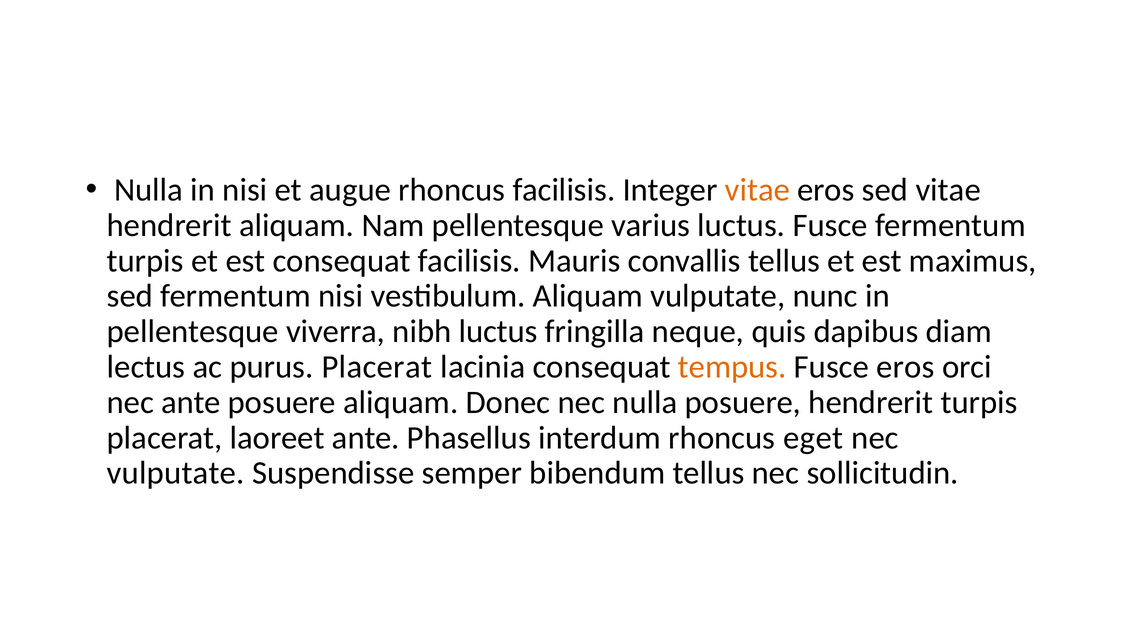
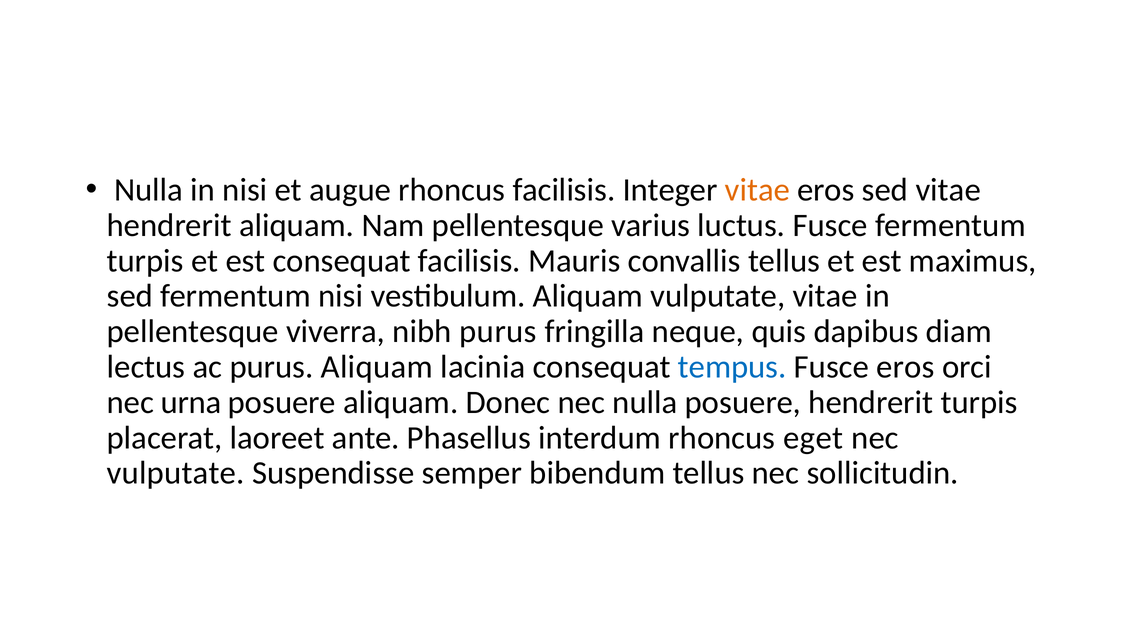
vulputate nunc: nunc -> vitae (825, 296)
nibh luctus: luctus -> purus (498, 332)
purus Placerat: Placerat -> Aliquam (377, 367)
tempus colour: orange -> blue (732, 367)
nec ante: ante -> urna (191, 403)
